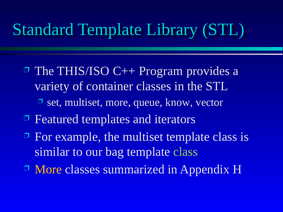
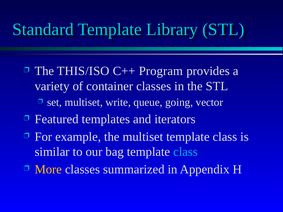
multiset more: more -> write (118, 102)
know: know -> going (179, 102)
class colour: light green -> light blue (186, 152)
